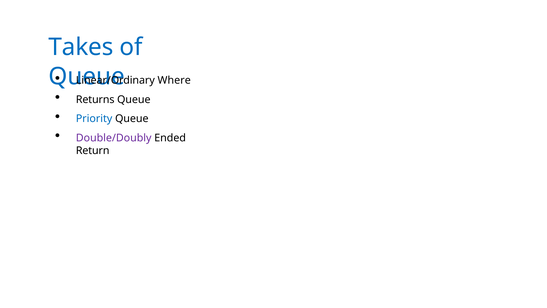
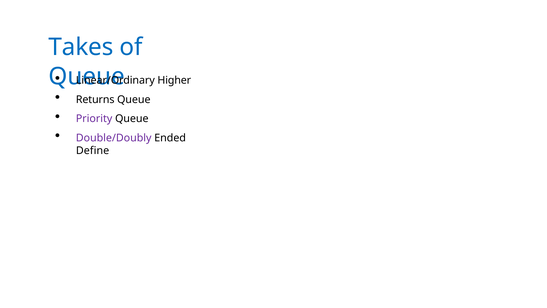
Where: Where -> Higher (174, 80)
Priority colour: blue -> purple (94, 119)
Return: Return -> Define (93, 151)
